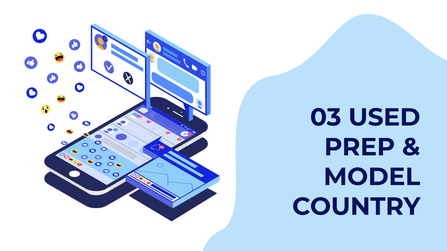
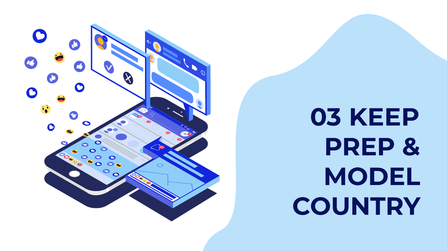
USED: USED -> KEEP (384, 118)
